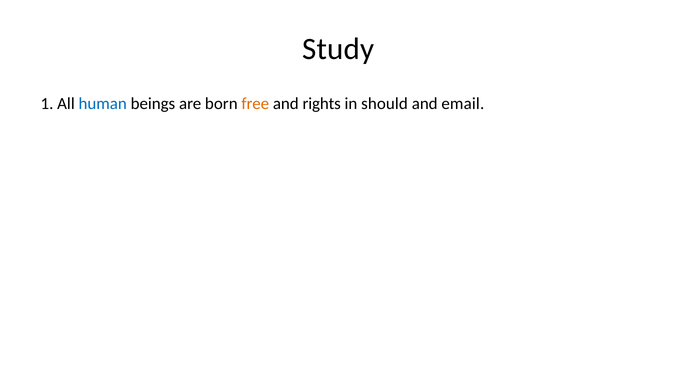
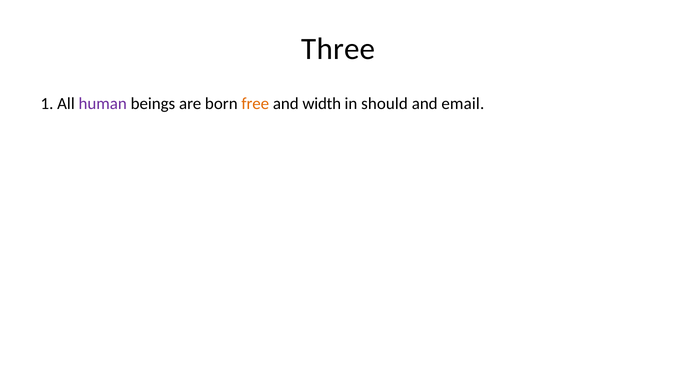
Study: Study -> Three (338, 49)
human colour: blue -> purple (103, 104)
rights: rights -> width (322, 104)
